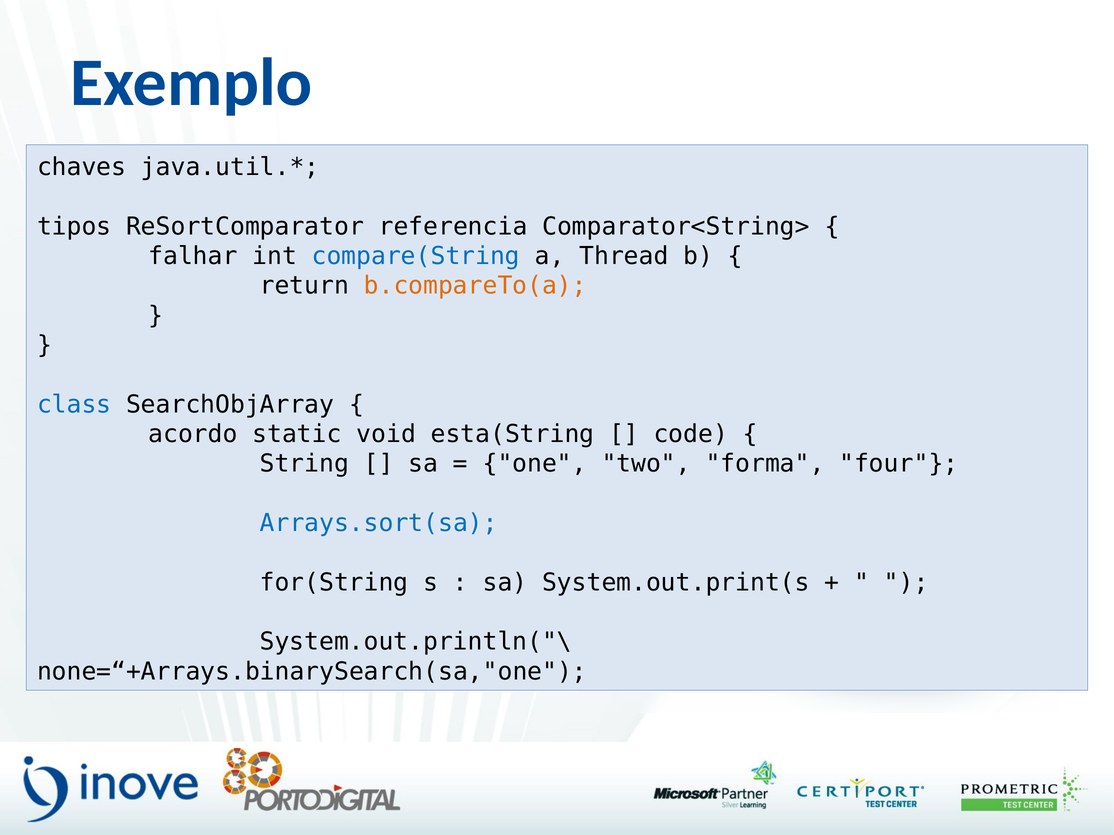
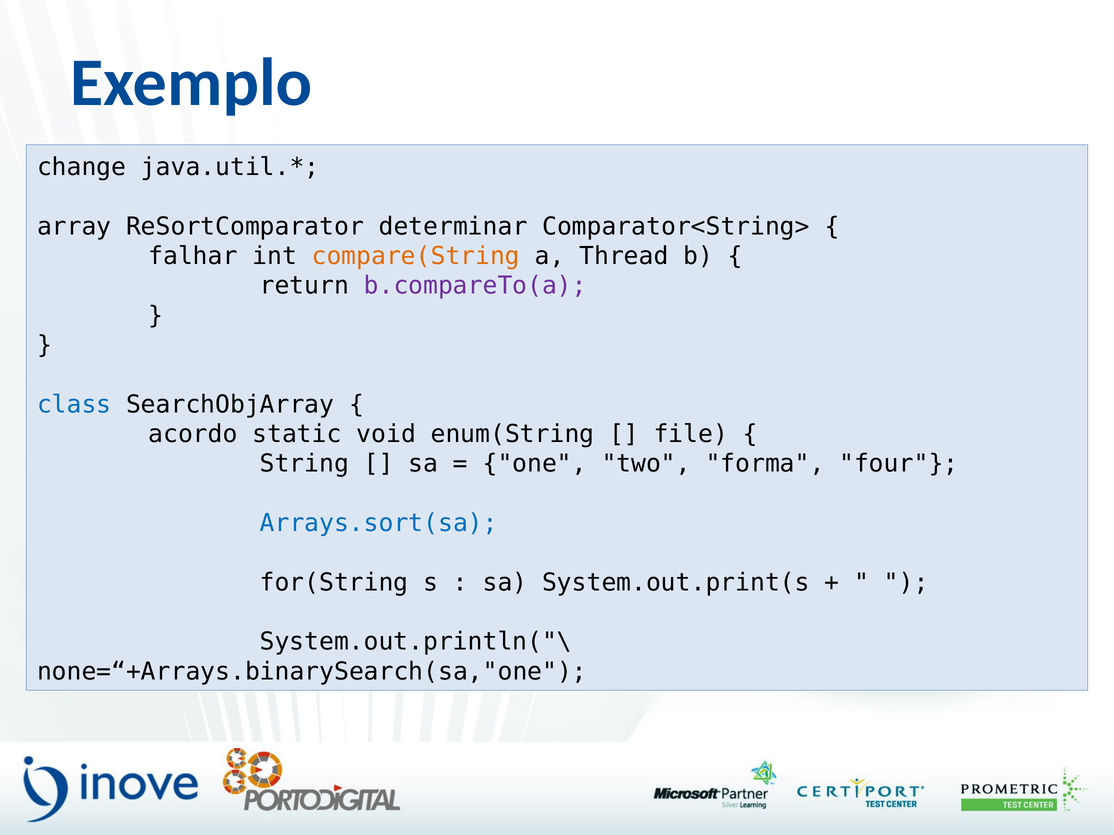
chaves: chaves -> change (82, 167)
tipos: tipos -> array (74, 226)
referencia: referencia -> determinar (453, 226)
compare(String colour: blue -> orange (416, 256)
b.compareTo(a colour: orange -> purple (475, 286)
esta(String: esta(String -> enum(String (513, 434)
code: code -> file (691, 434)
